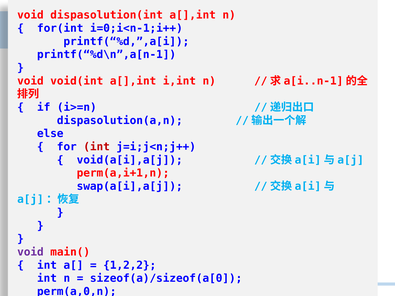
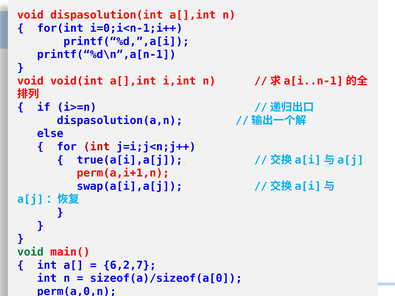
void(a[i],a[j: void(a[i],a[j -> true(a[i],a[j (130, 160)
void colour: purple -> green (30, 252)
1,2,2: 1,2,2 -> 6,2,7 (130, 265)
